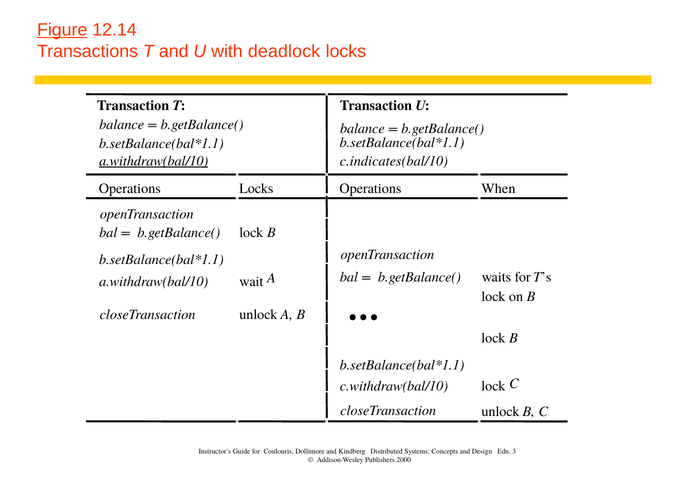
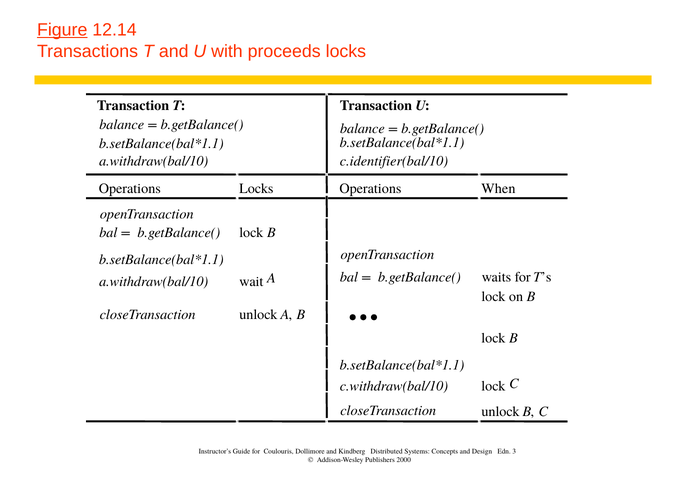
deadlock: deadlock -> proceeds (284, 51)
a.withdraw(bal/10 underline: present -> none (154, 161)
c.indicates(bal/10: c.indicates(bal/10 -> c.identifier(bal/10 (394, 161)
